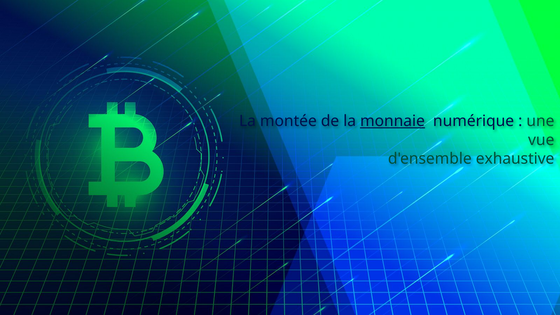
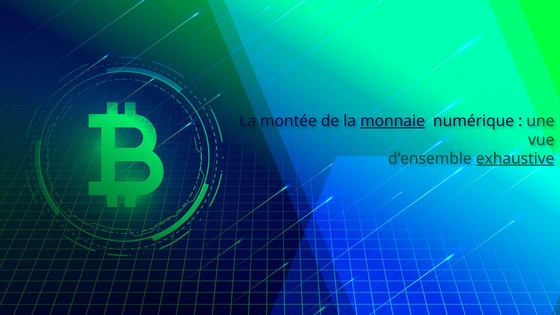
exhaustive underline: none -> present (515, 159)
